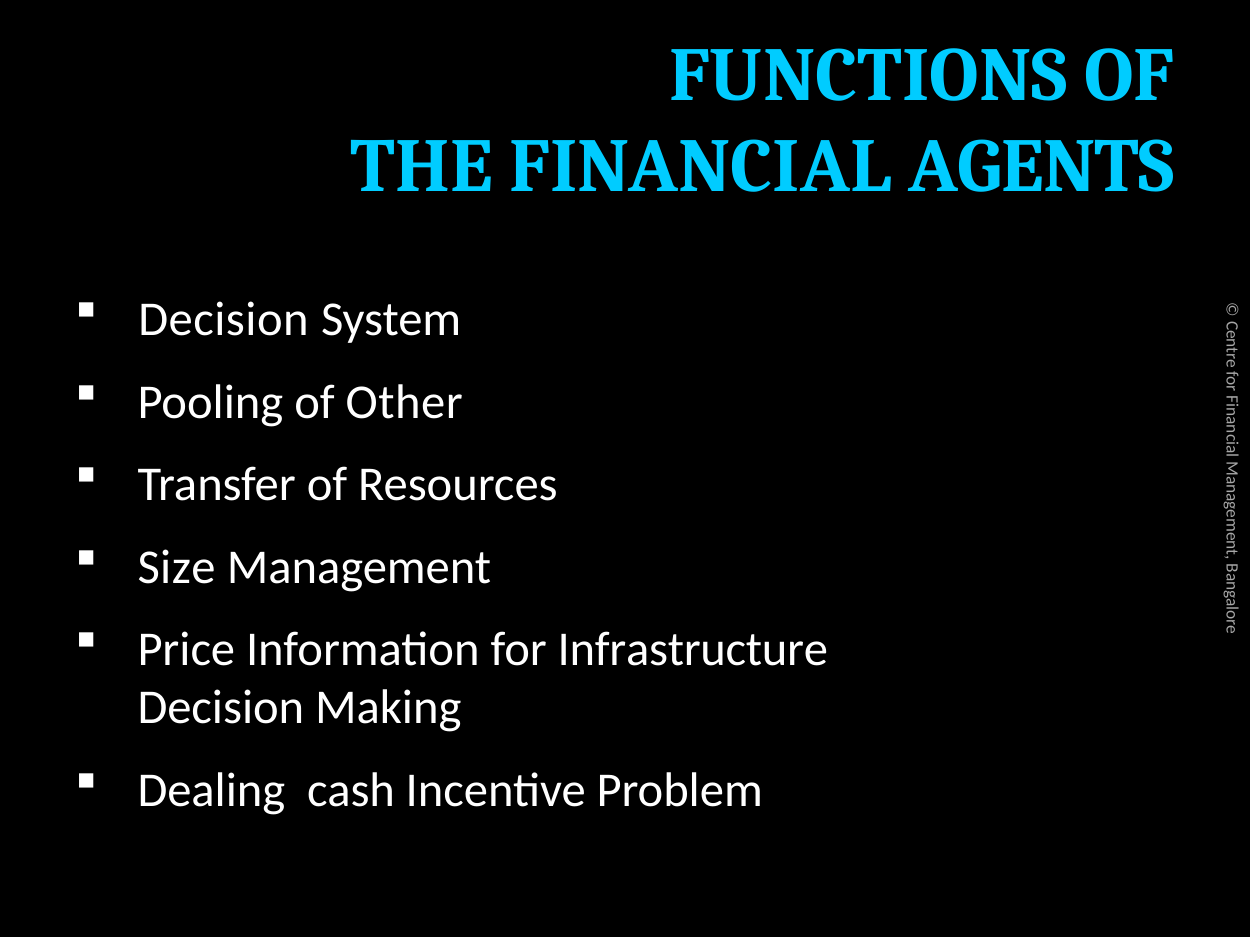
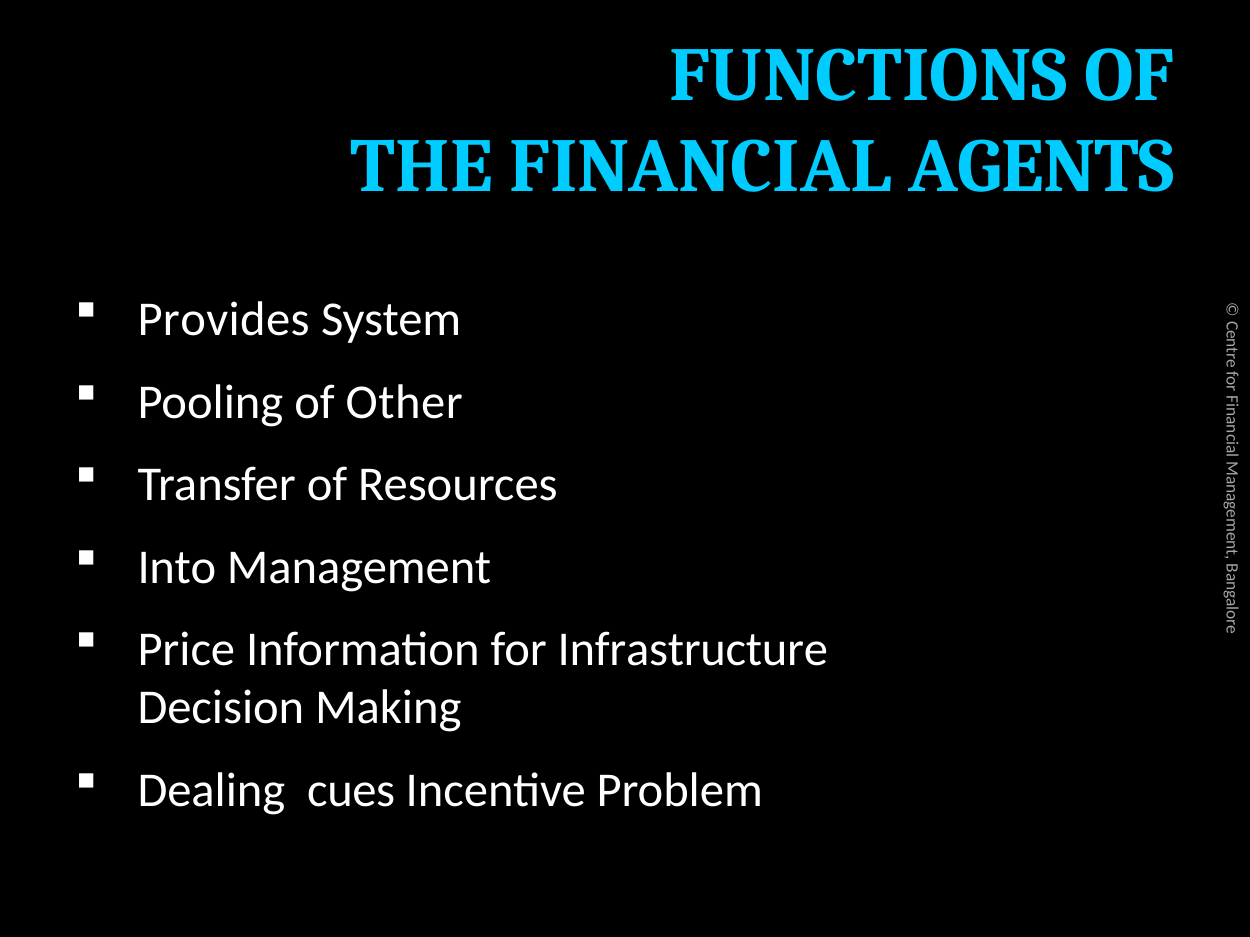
Decision: Decision -> Provides (224, 320)
Size: Size -> Into (177, 568)
cash: cash -> cues (351, 791)
